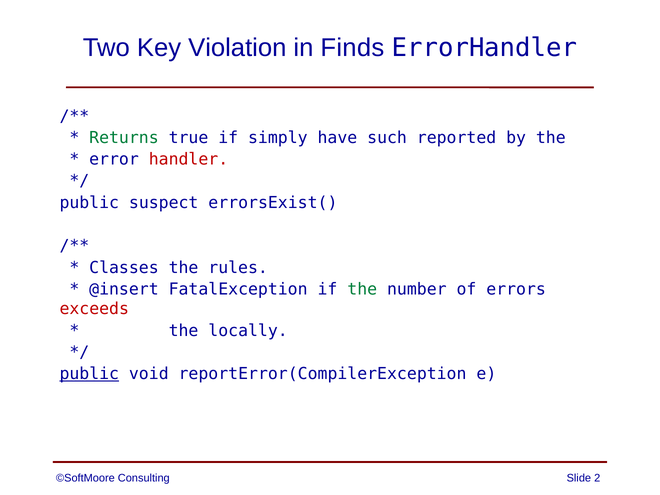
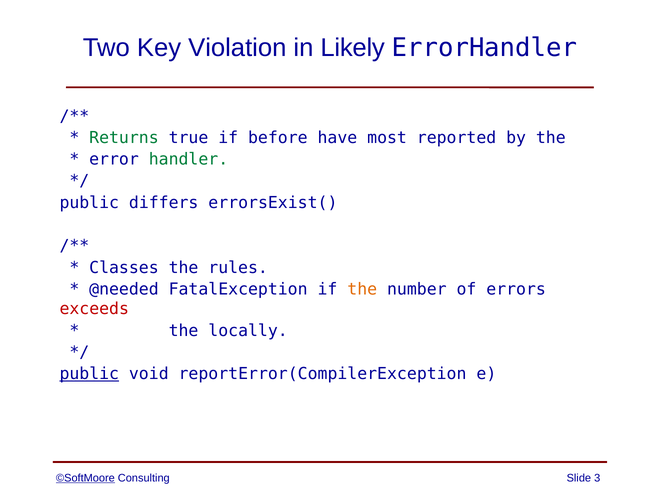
Finds: Finds -> Likely (353, 48)
simply: simply -> before (278, 138)
such: such -> most (387, 138)
handler colour: red -> green (188, 159)
suspect: suspect -> differs (164, 203)
@insert: @insert -> @needed (124, 289)
the colour: green -> orange (362, 289)
©SoftMoore underline: none -> present (85, 478)
2: 2 -> 3 (597, 478)
